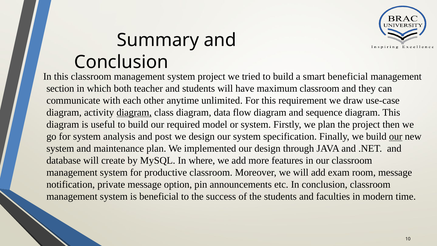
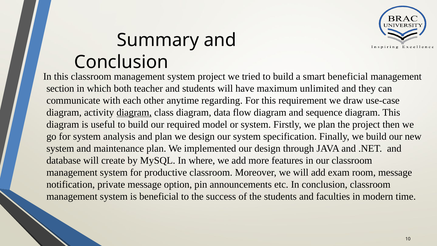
maximum classroom: classroom -> unlimited (319, 88)
unlimited: unlimited -> regarding (222, 100)
and post: post -> plan (163, 136)
our underline: present -> none (396, 136)
